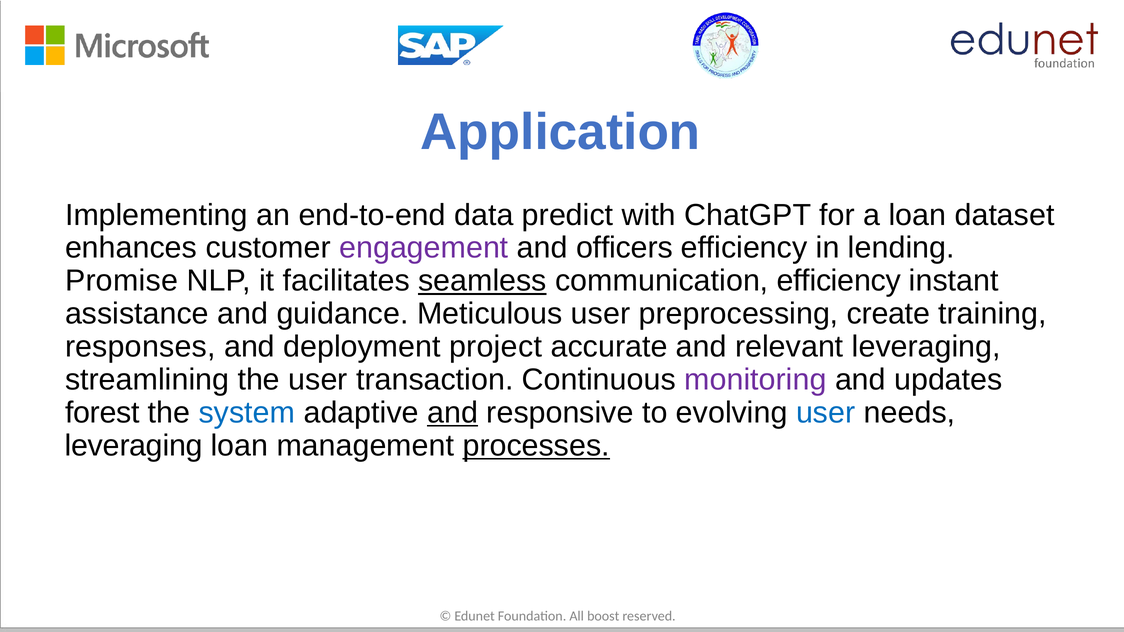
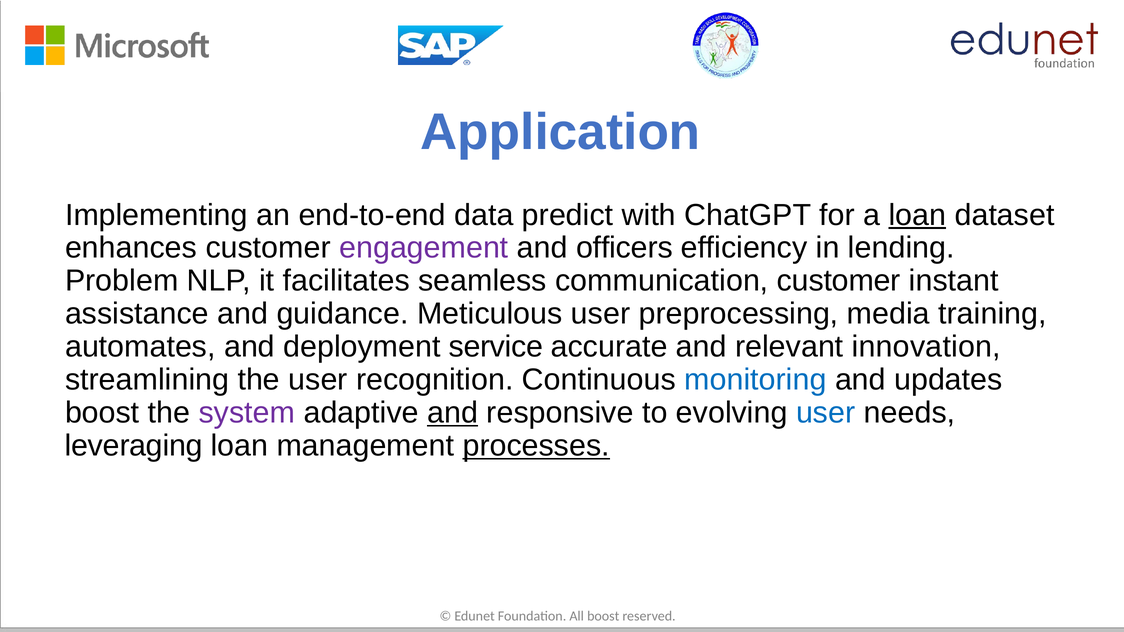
loan underline: none -> present (917, 215)
Promise: Promise -> Problem (122, 281)
seamless underline: present -> none (482, 281)
communication efficiency: efficiency -> customer (839, 281)
create: create -> media (888, 314)
responses: responses -> automates (140, 347)
project: project -> service (496, 347)
relevant leveraging: leveraging -> innovation (926, 347)
transaction: transaction -> recognition (435, 380)
monitoring colour: purple -> blue (755, 380)
forest: forest -> boost (102, 413)
system colour: blue -> purple (247, 413)
